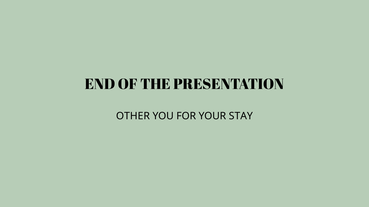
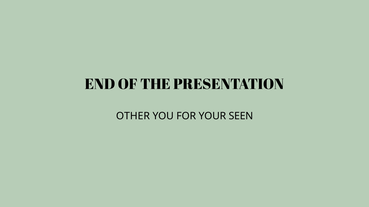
STAY: STAY -> SEEN (241, 116)
